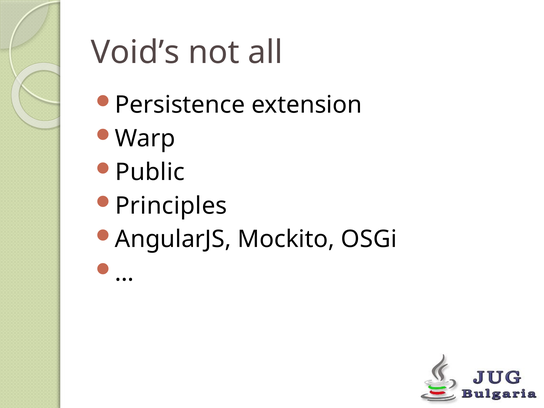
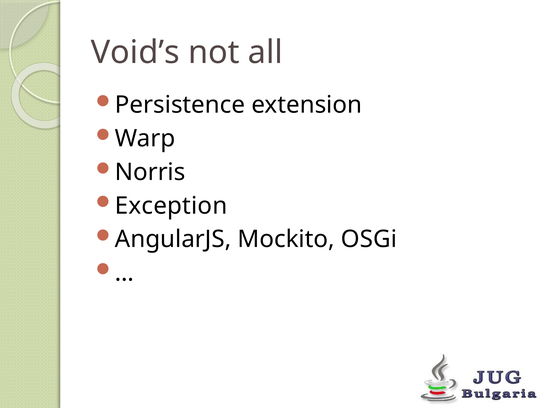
Public: Public -> Norris (150, 172)
Principles: Principles -> Exception (171, 206)
